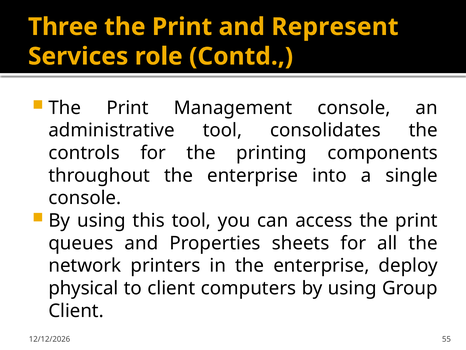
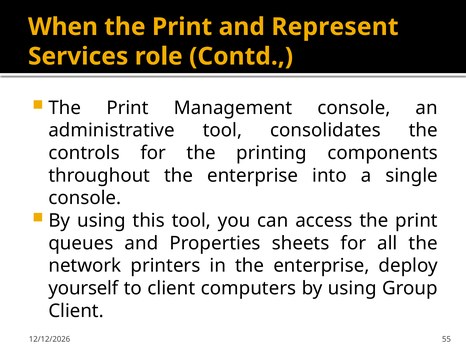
Three: Three -> When (63, 27)
physical: physical -> yourself (83, 288)
